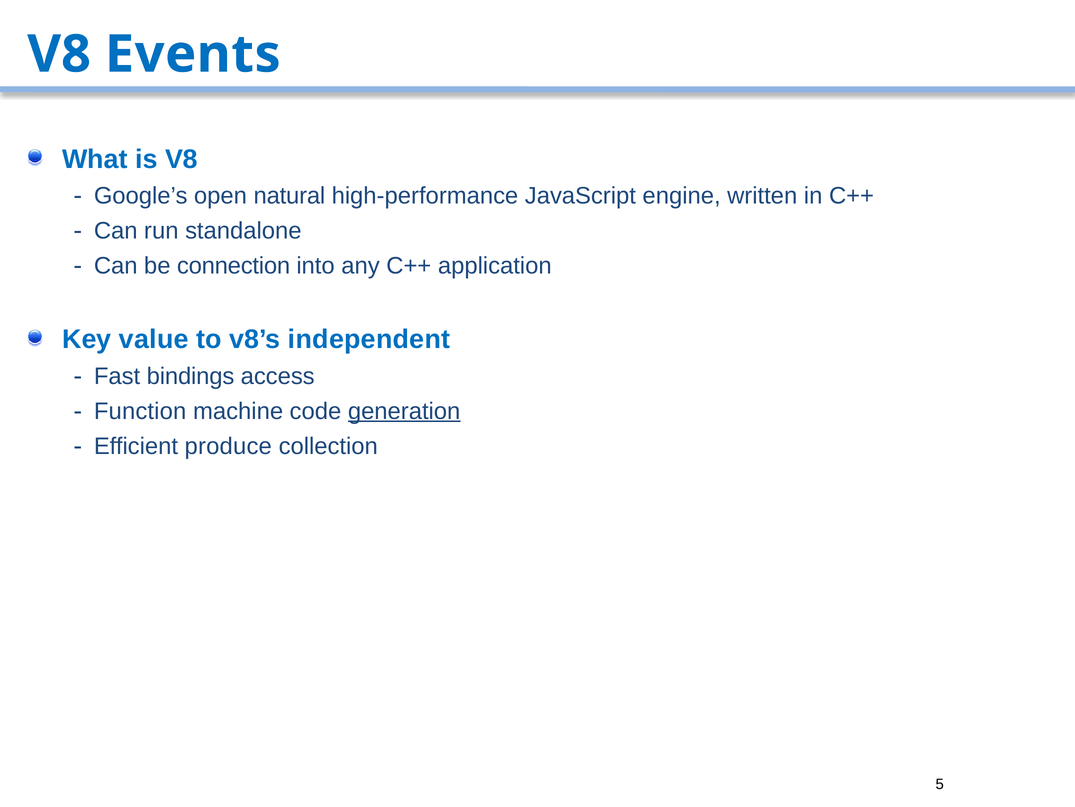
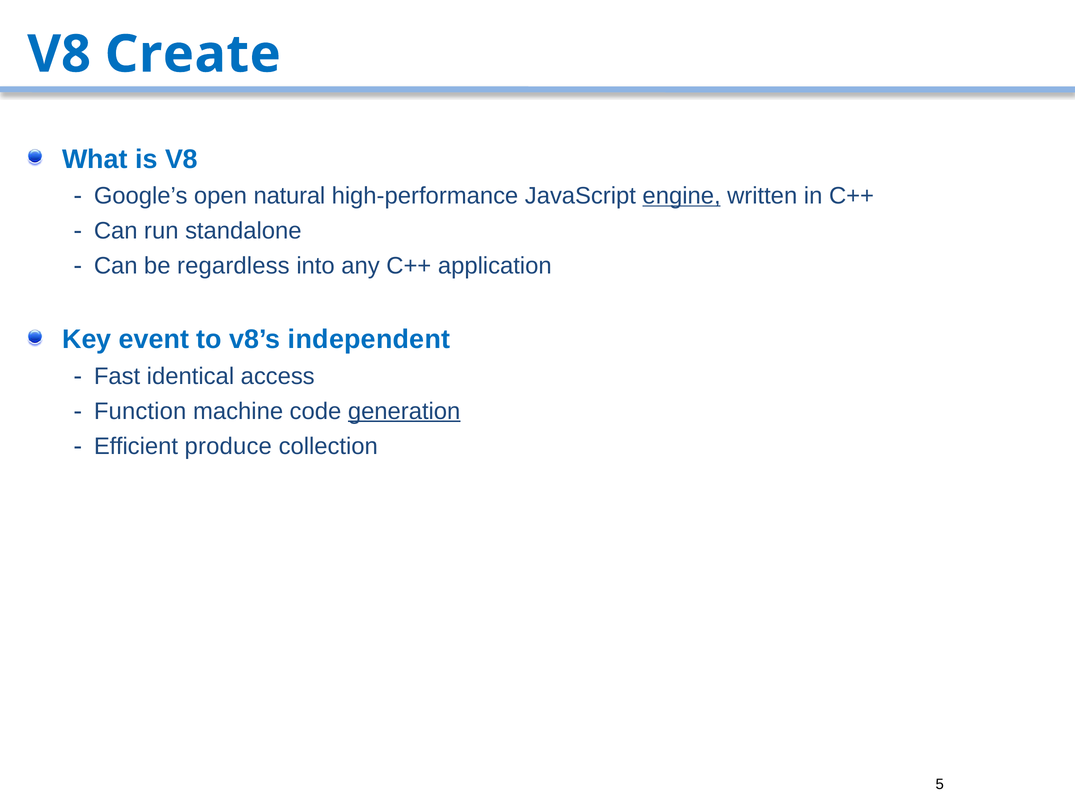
Events: Events -> Create (193, 54)
engine underline: none -> present (682, 196)
connection: connection -> regardless (233, 265)
value: value -> event (154, 339)
bindings: bindings -> identical (190, 376)
